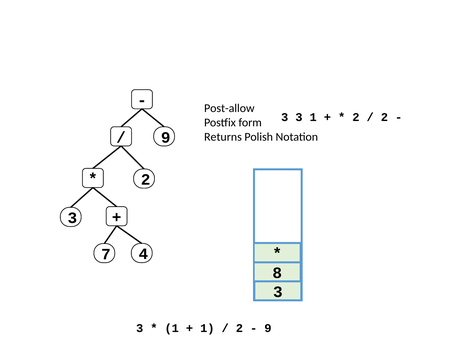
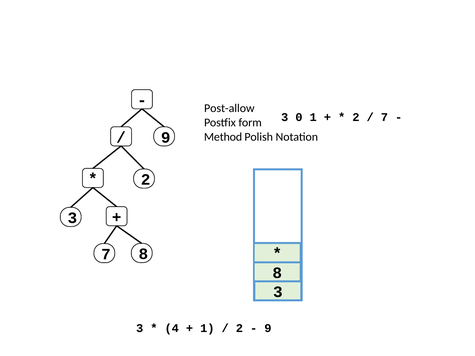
3 3: 3 -> 0 (299, 117)
2: 2 -> 7 (384, 117)
Returns: Returns -> Method (223, 137)
7 4: 4 -> 8 (143, 254)
1: 1 -> 4 (172, 328)
